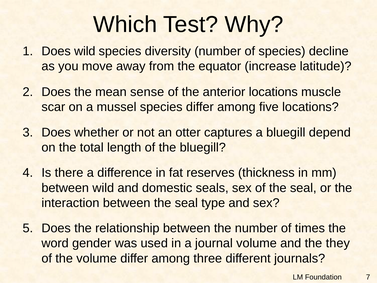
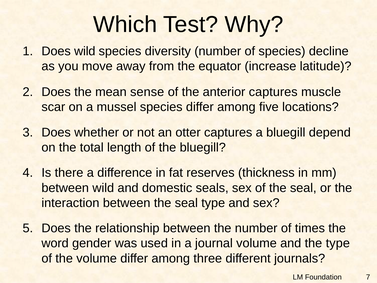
anterior locations: locations -> captures (273, 92)
the they: they -> type (338, 243)
